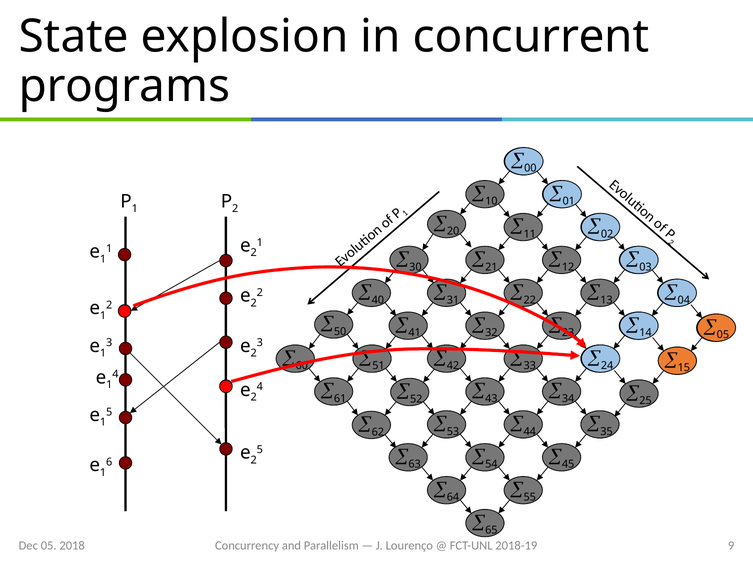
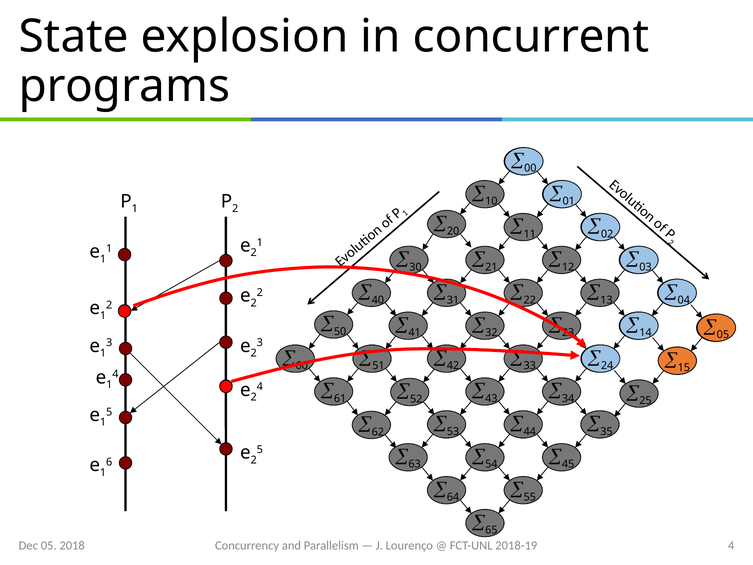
2018-19 9: 9 -> 4 (731, 545)
